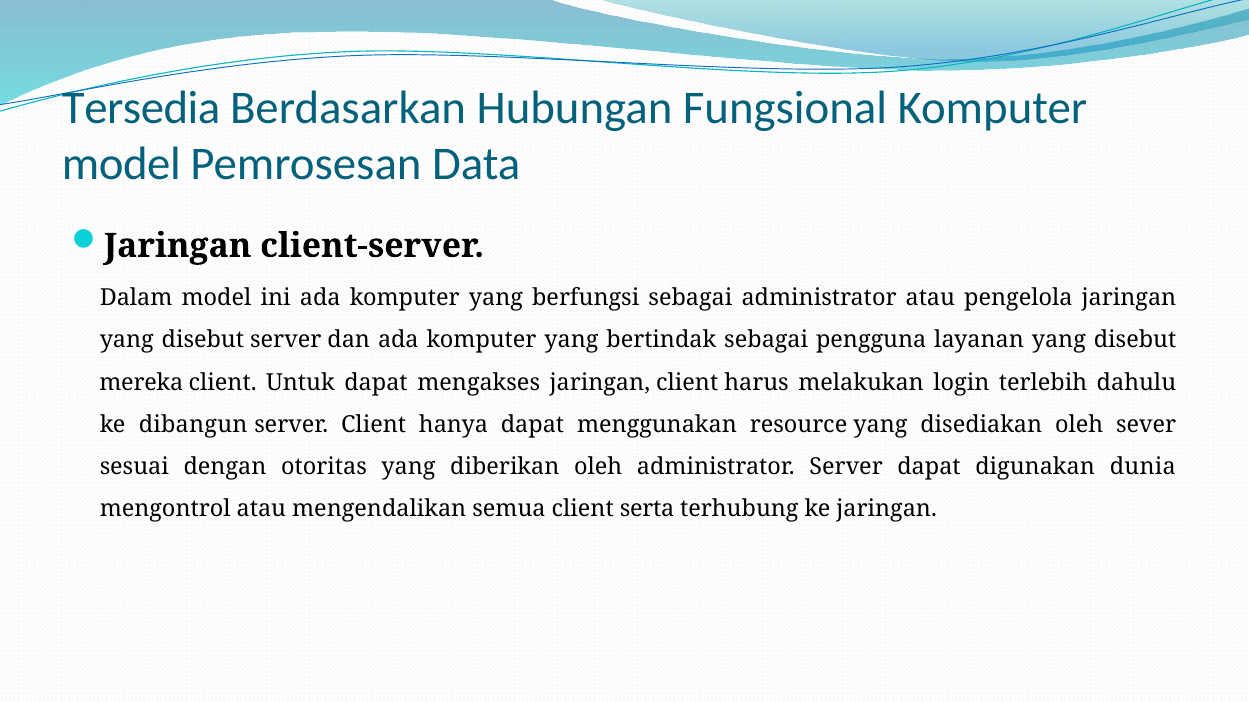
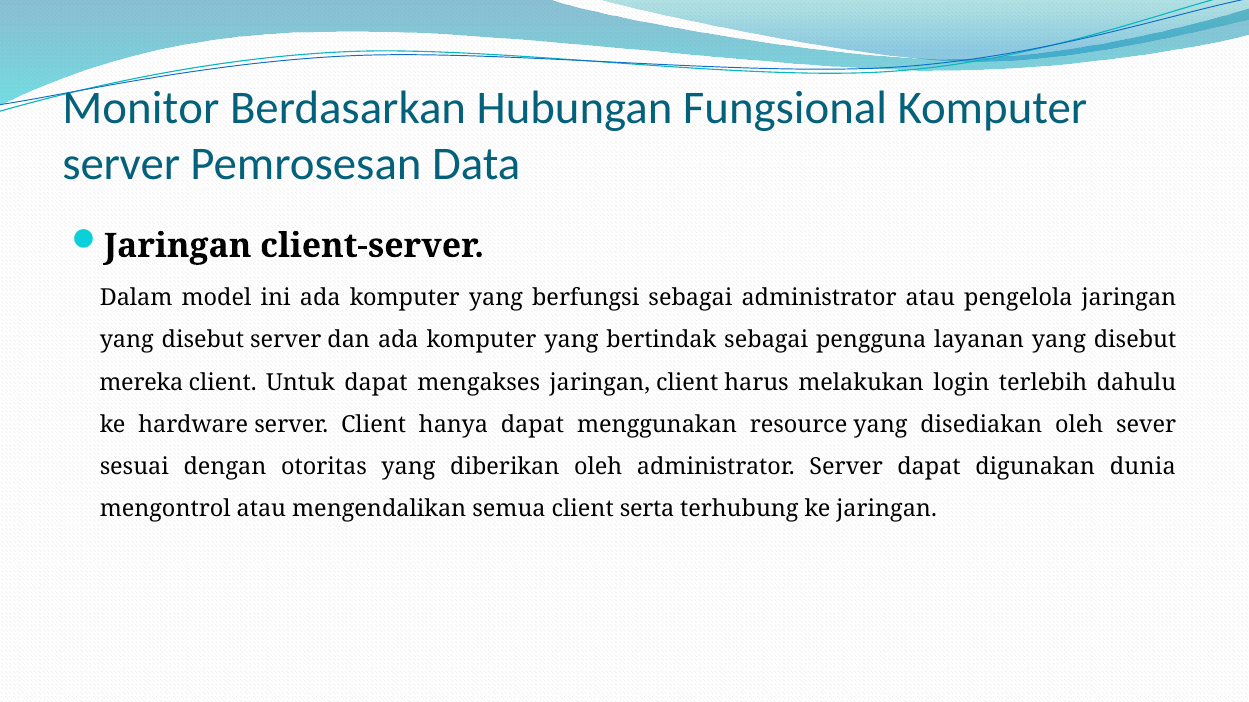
Tersedia: Tersedia -> Monitor (141, 108)
model: model -> server (121, 164)
dibangun: dibangun -> hardware (193, 425)
